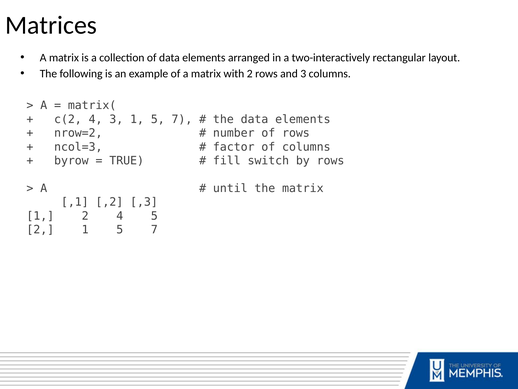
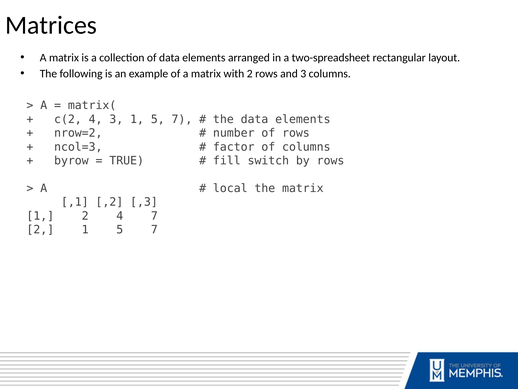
two-interactively: two-interactively -> two-spreadsheet (331, 58)
until: until -> local (230, 188)
4 5: 5 -> 7 (154, 216)
